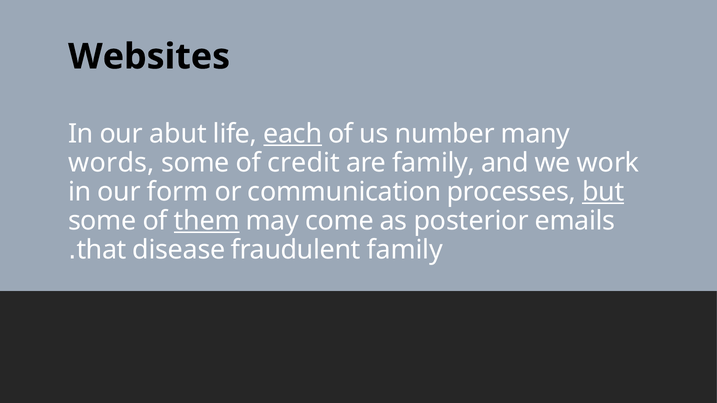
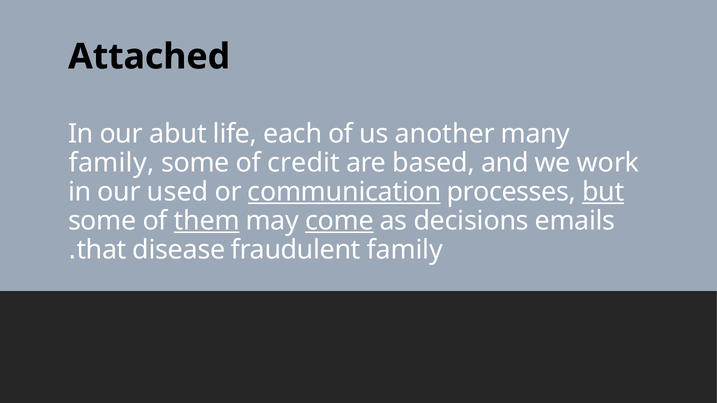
Websites: Websites -> Attached (149, 57)
each underline: present -> none (293, 134)
number: number -> another (445, 134)
words: words -> family (111, 163)
are family: family -> based (434, 163)
form: form -> used (178, 192)
communication underline: none -> present (344, 192)
come underline: none -> present (339, 221)
posterior: posterior -> decisions (471, 221)
